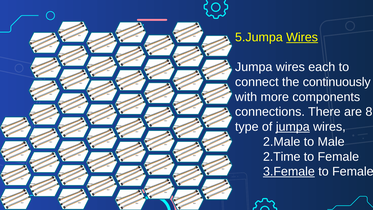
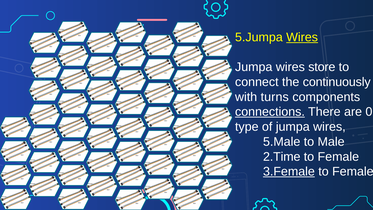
each: each -> store (322, 67)
more: more -> turns (275, 97)
connections underline: none -> present (270, 112)
8: 8 -> 0 (369, 112)
jumpa underline: present -> none (293, 127)
2.Male: 2.Male -> 5.Male (282, 142)
